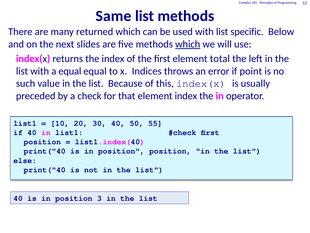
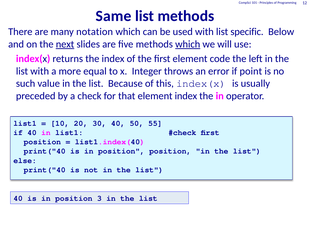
returned: returned -> notation (95, 32)
next underline: none -> present (65, 44)
total: total -> code (220, 59)
a equal: equal -> more (70, 71)
Indices: Indices -> Integer (147, 71)
